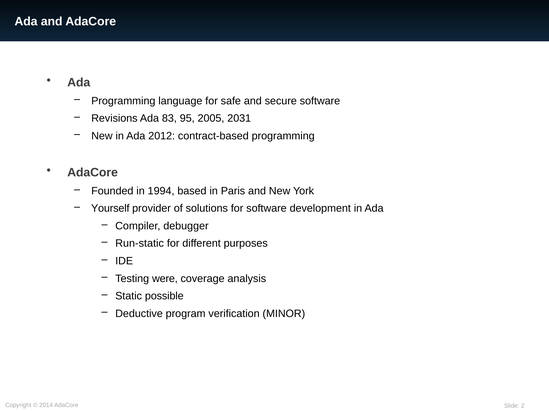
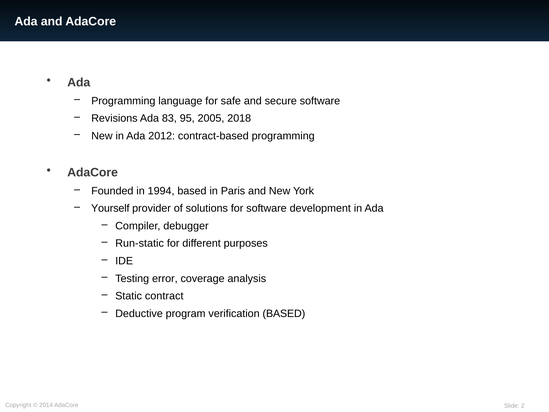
2031: 2031 -> 2018 (239, 118)
were: were -> error (165, 278)
possible: possible -> contract (164, 296)
verification MINOR: MINOR -> BASED (284, 313)
